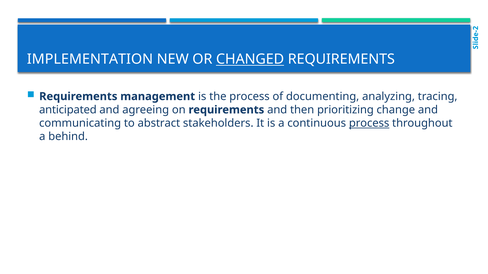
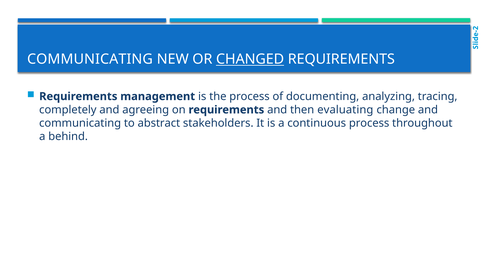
IMPLEMENTATION: IMPLEMENTATION -> COMMUNICATING (90, 59)
anticipated: anticipated -> completely (68, 110)
prioritizing: prioritizing -> evaluating (345, 110)
process underline: present -> none (369, 123)
